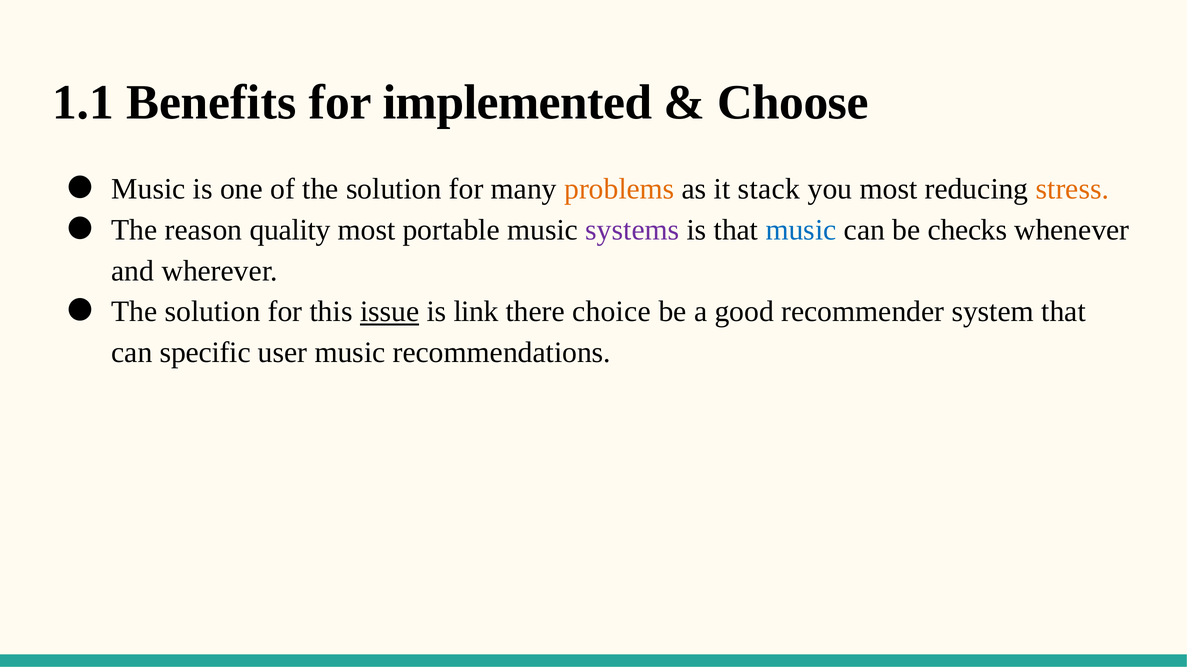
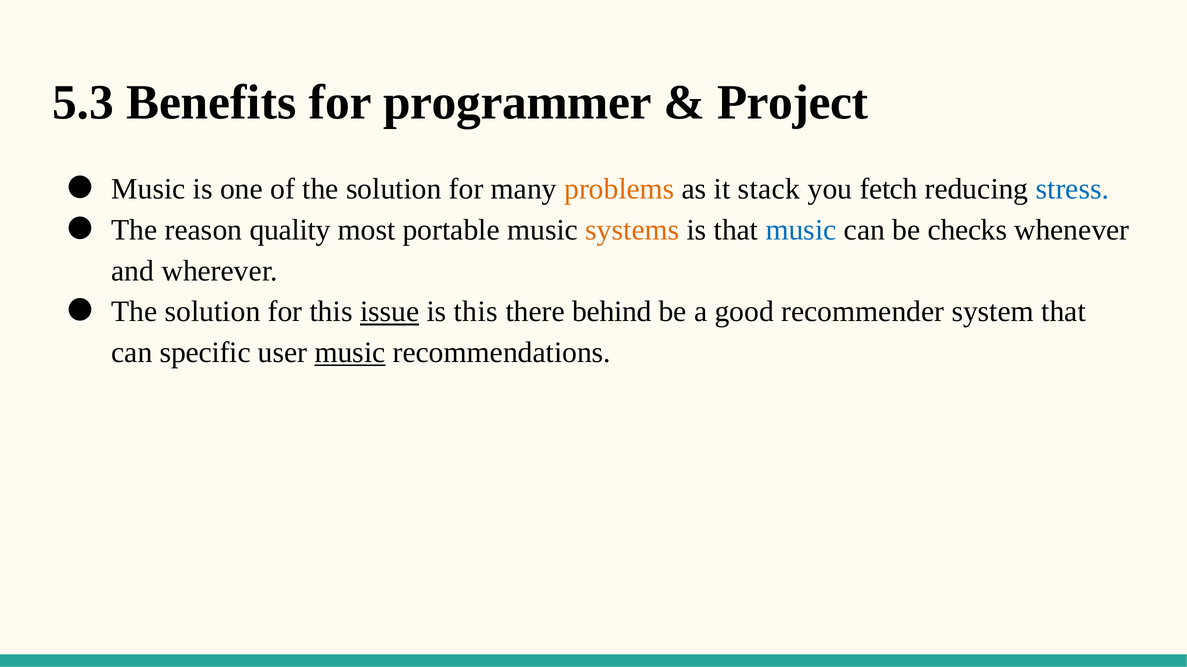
1.1: 1.1 -> 5.3 (83, 103)
implemented: implemented -> programmer (517, 103)
Choose: Choose -> Project (793, 103)
you most: most -> fetch (889, 189)
stress colour: orange -> blue (1072, 189)
systems colour: purple -> orange (632, 230)
is link: link -> this (476, 312)
choice: choice -> behind (612, 312)
music underline: none -> present (350, 353)
